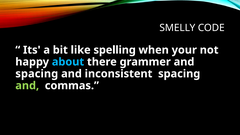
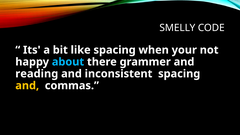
like spelling: spelling -> spacing (115, 50)
spacing: spacing -> reading (37, 74)
and colour: light green -> yellow (27, 86)
